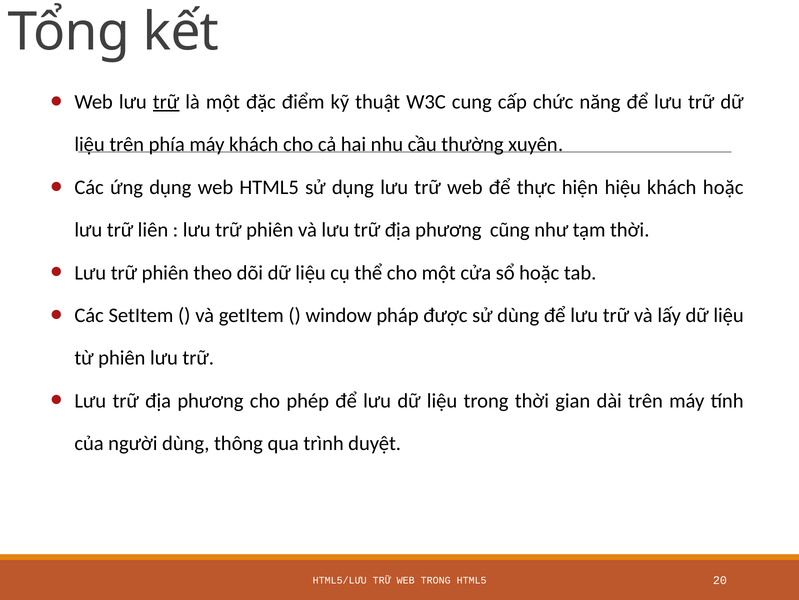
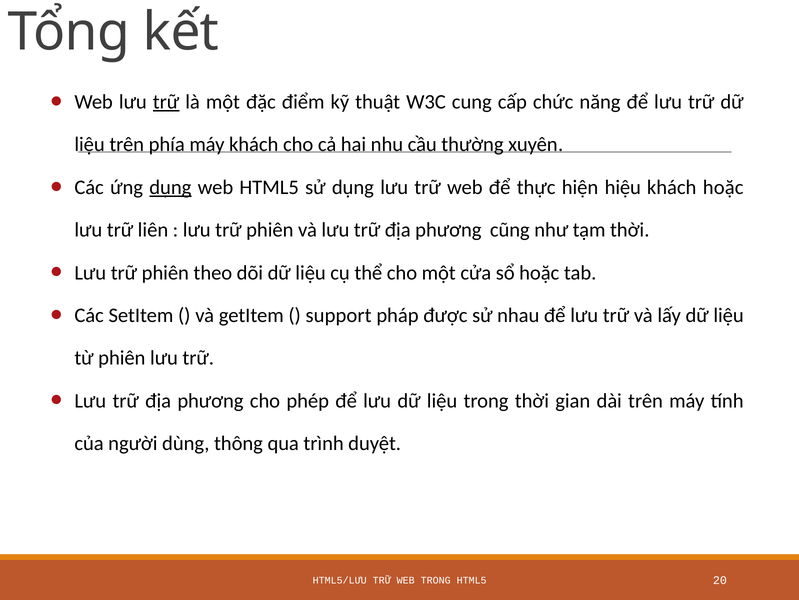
dụng underline: none -> present (170, 187)
window: window -> support (339, 315)
sử dùng: dùng -> nhau (518, 315)
